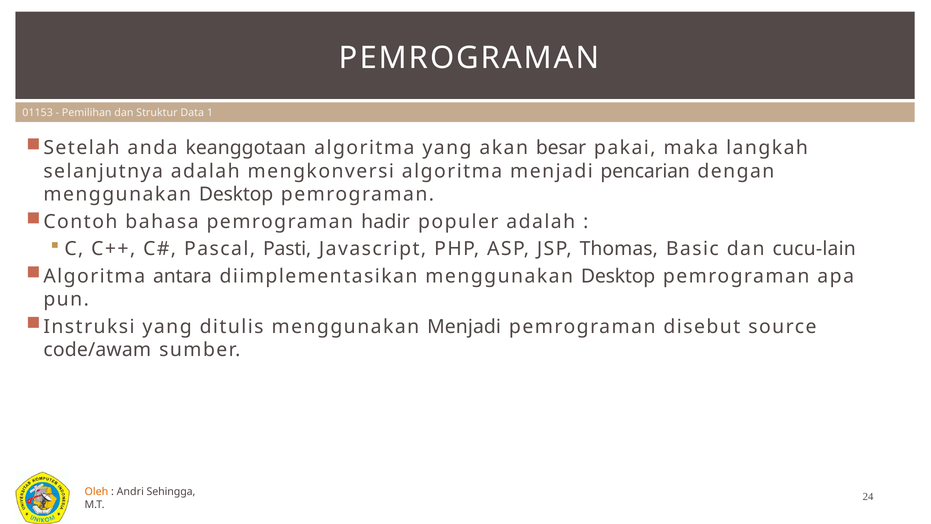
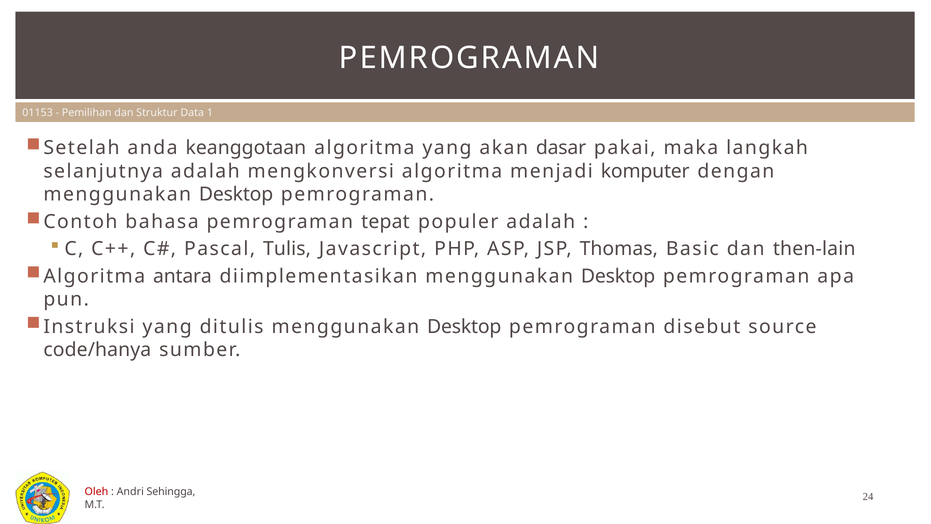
besar: besar -> dasar (561, 148)
pencarian: pencarian -> komputer (645, 171)
hadir: hadir -> tepat (385, 222)
Pasti: Pasti -> Tulis (287, 249)
cucu-lain: cucu-lain -> then-lain (814, 249)
ditulis menggunakan Menjadi: Menjadi -> Desktop (464, 326)
code/awam: code/awam -> code/hanya (97, 350)
Oleh colour: orange -> red (96, 491)
